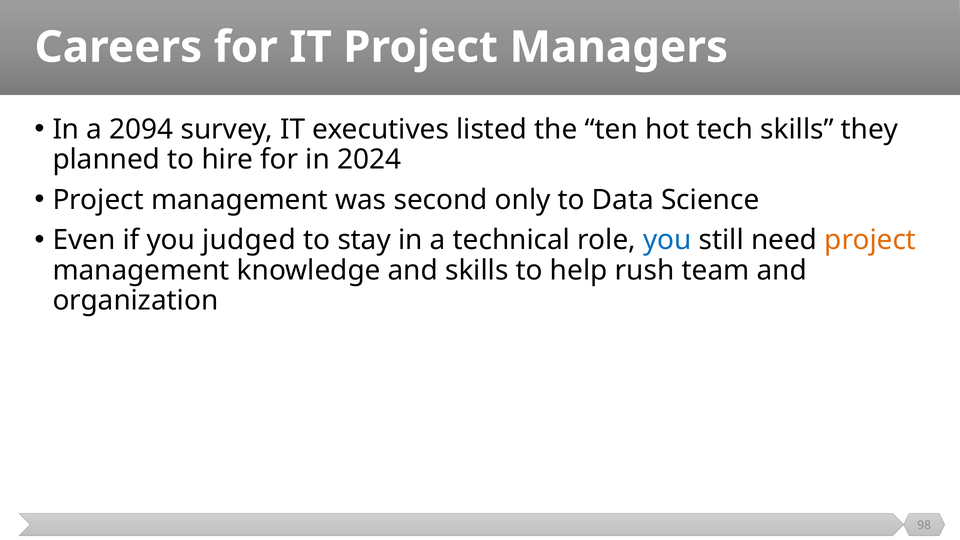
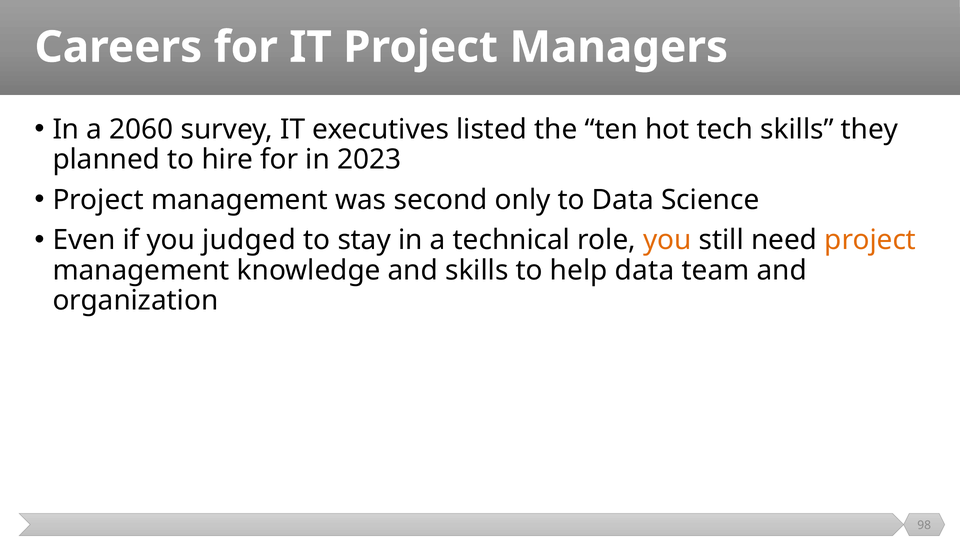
2094: 2094 -> 2060 (141, 129)
2024: 2024 -> 2023 (369, 160)
you colour: blue -> orange (667, 240)
help rush: rush -> data (644, 270)
